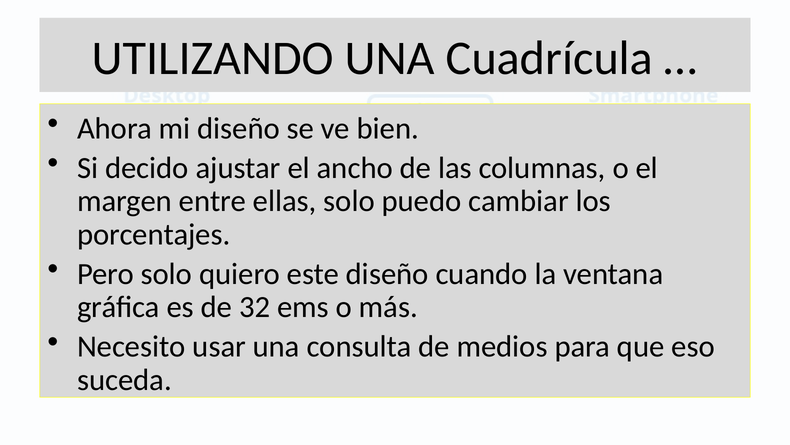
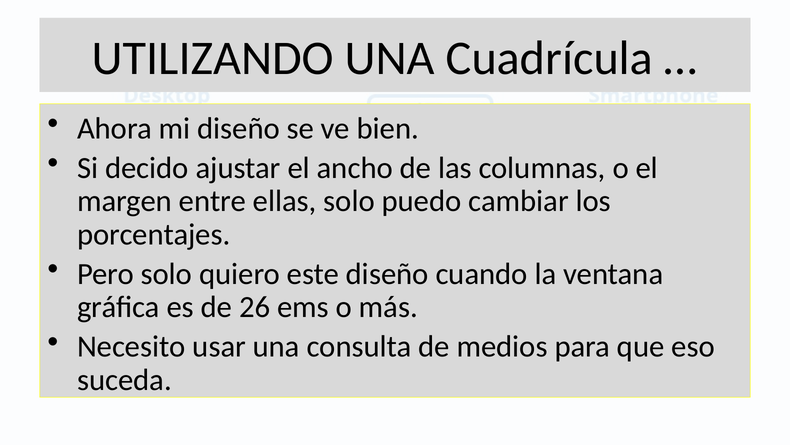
32: 32 -> 26 (255, 307)
